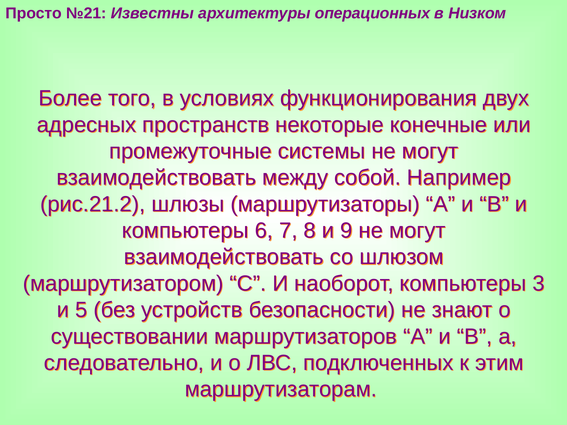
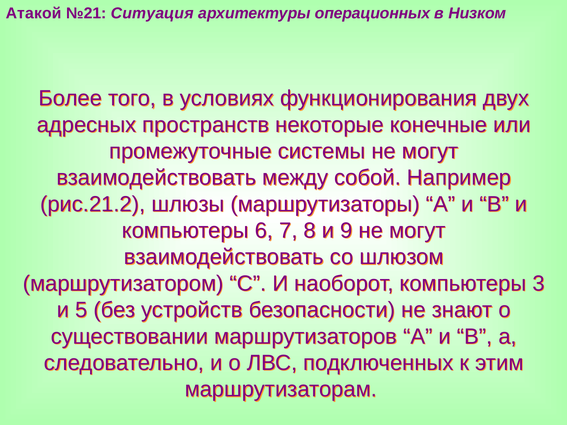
Просто: Просто -> Атакой (34, 13)
Известны: Известны -> Ситуация (152, 13)
